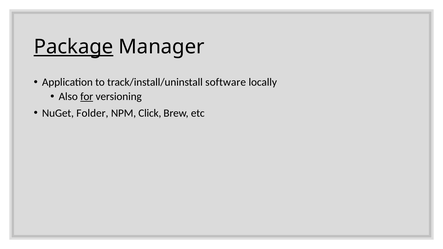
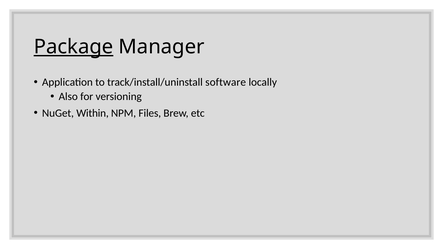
for underline: present -> none (87, 97)
Folder: Folder -> Within (93, 113)
Click: Click -> Files (150, 113)
